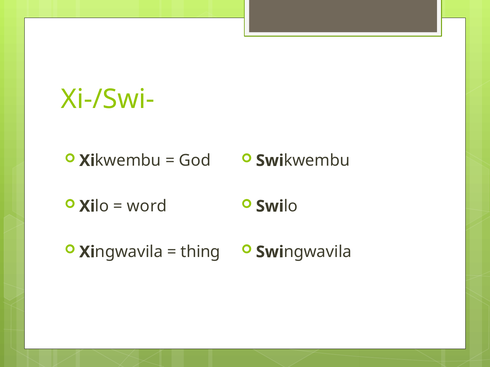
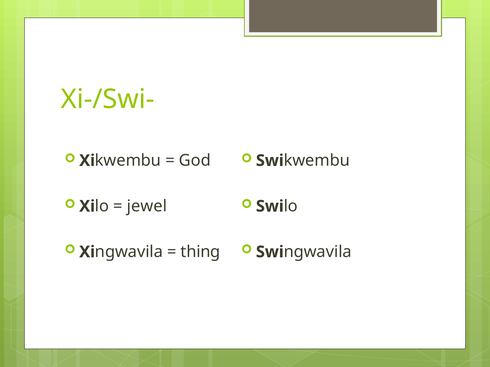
word: word -> jewel (147, 207)
